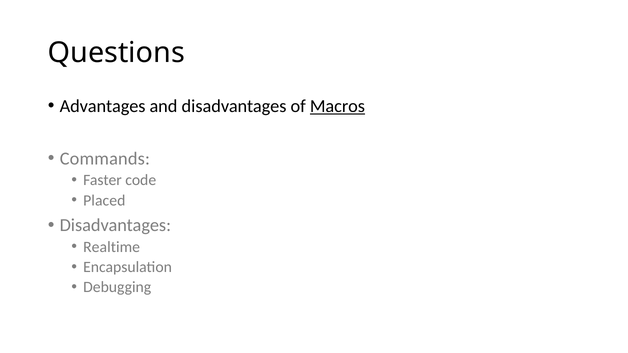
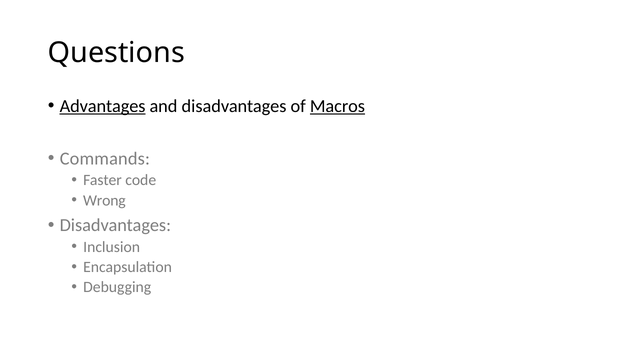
Advantages underline: none -> present (103, 106)
Placed: Placed -> Wrong (104, 201)
Realtime: Realtime -> Inclusion (112, 247)
